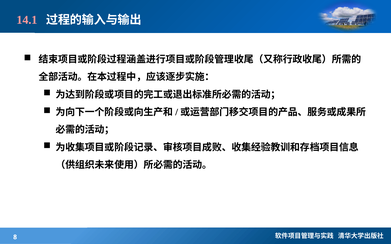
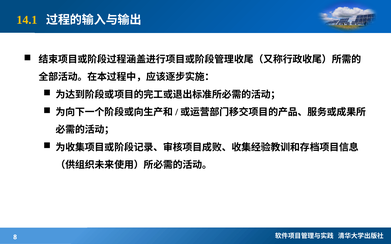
14.1 colour: pink -> yellow (27, 20)
